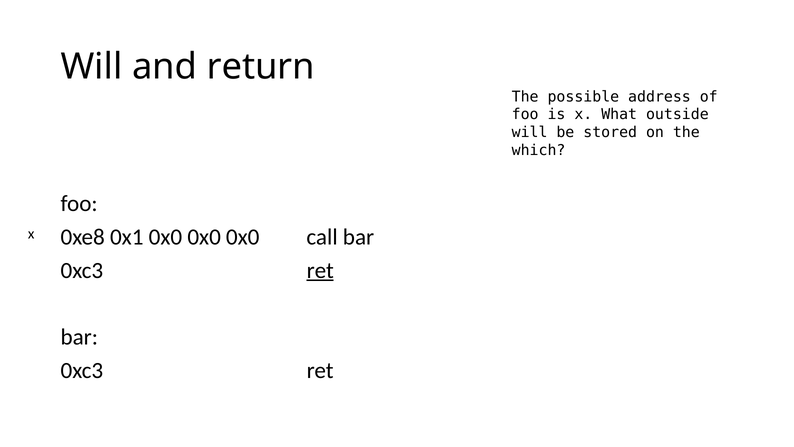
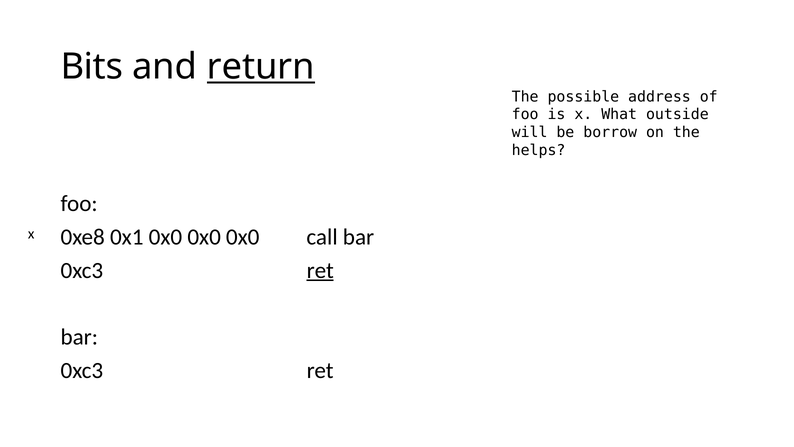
Will: Will -> Bits (92, 67)
return underline: none -> present (261, 67)
stored: stored -> borrow (610, 132)
which: which -> helps (539, 150)
